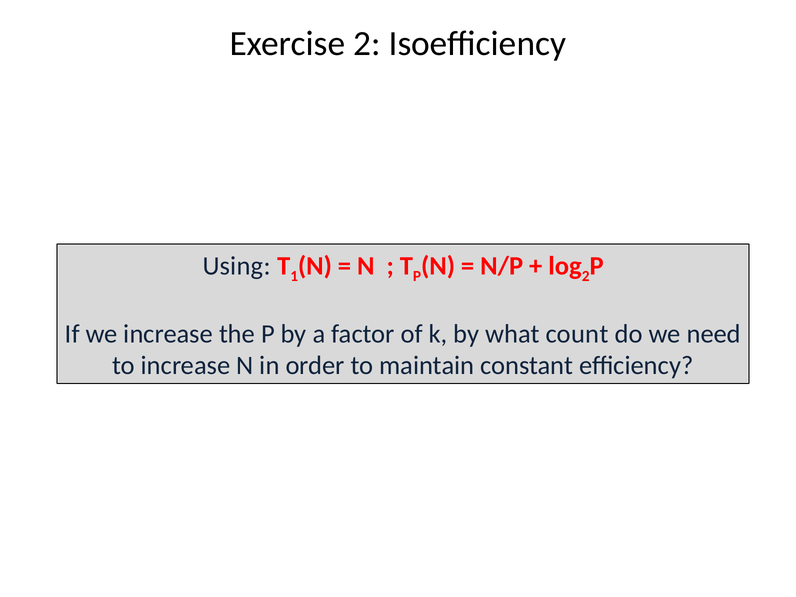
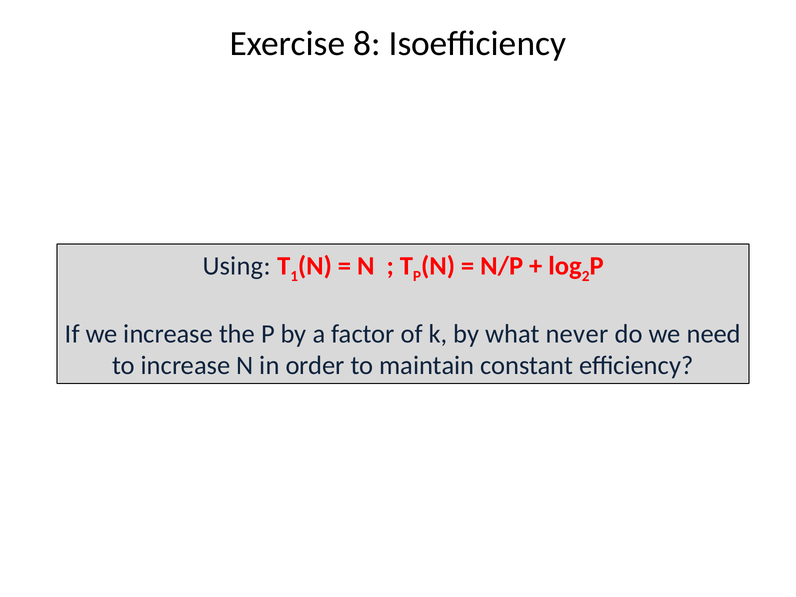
Exercise 2: 2 -> 8 (367, 44)
count: count -> never (577, 334)
